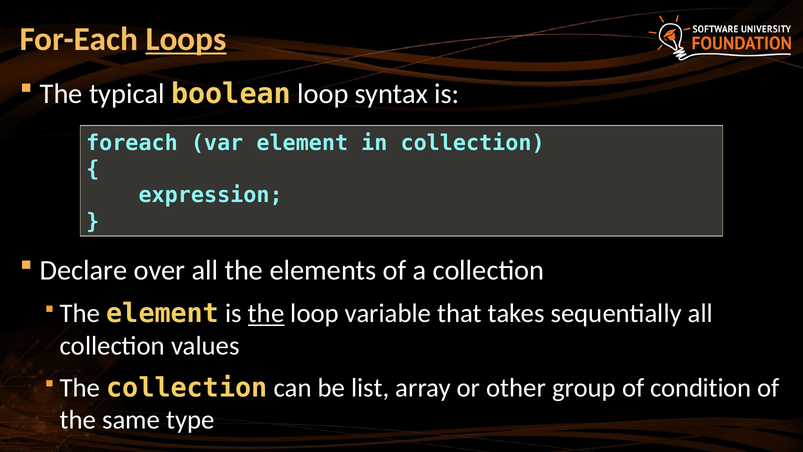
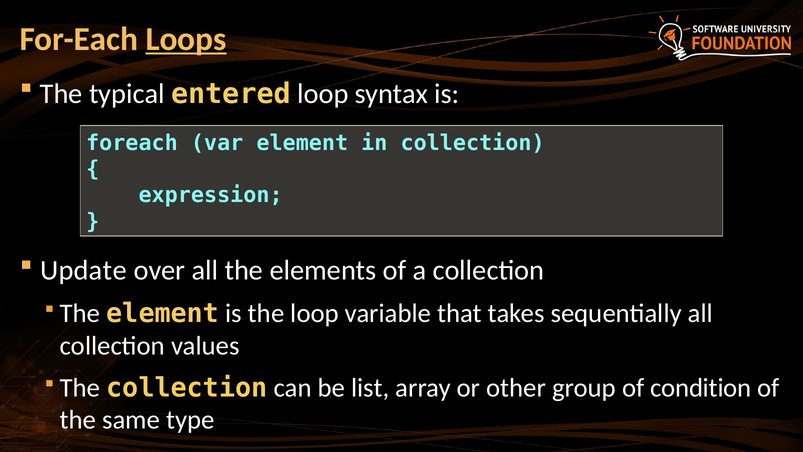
boolean: boolean -> entered (231, 94)
Declare: Declare -> Update (83, 270)
the underline: present -> none (266, 313)
